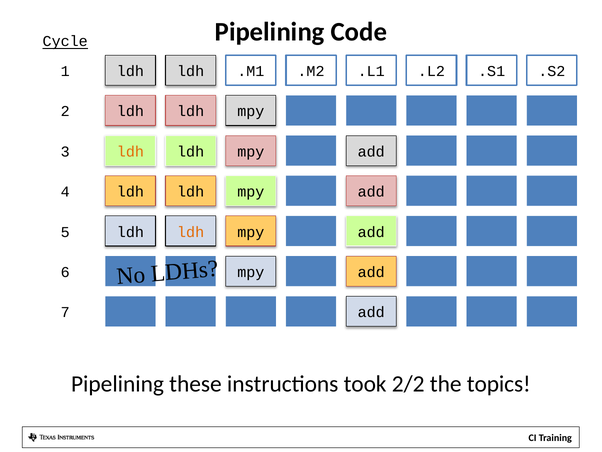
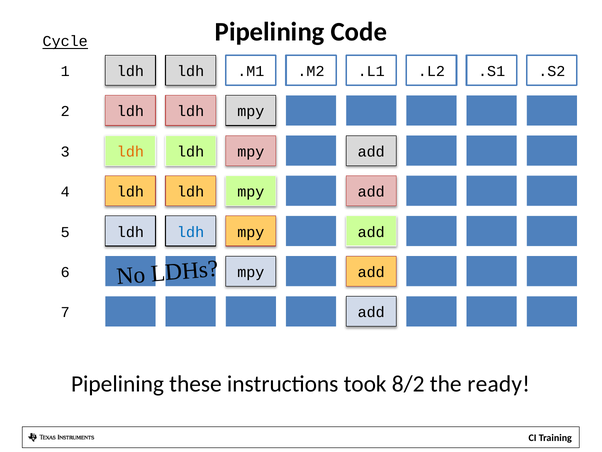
ldh colour: orange -> blue (191, 232)
2/2: 2/2 -> 8/2 (408, 384)
topics: topics -> ready (499, 384)
